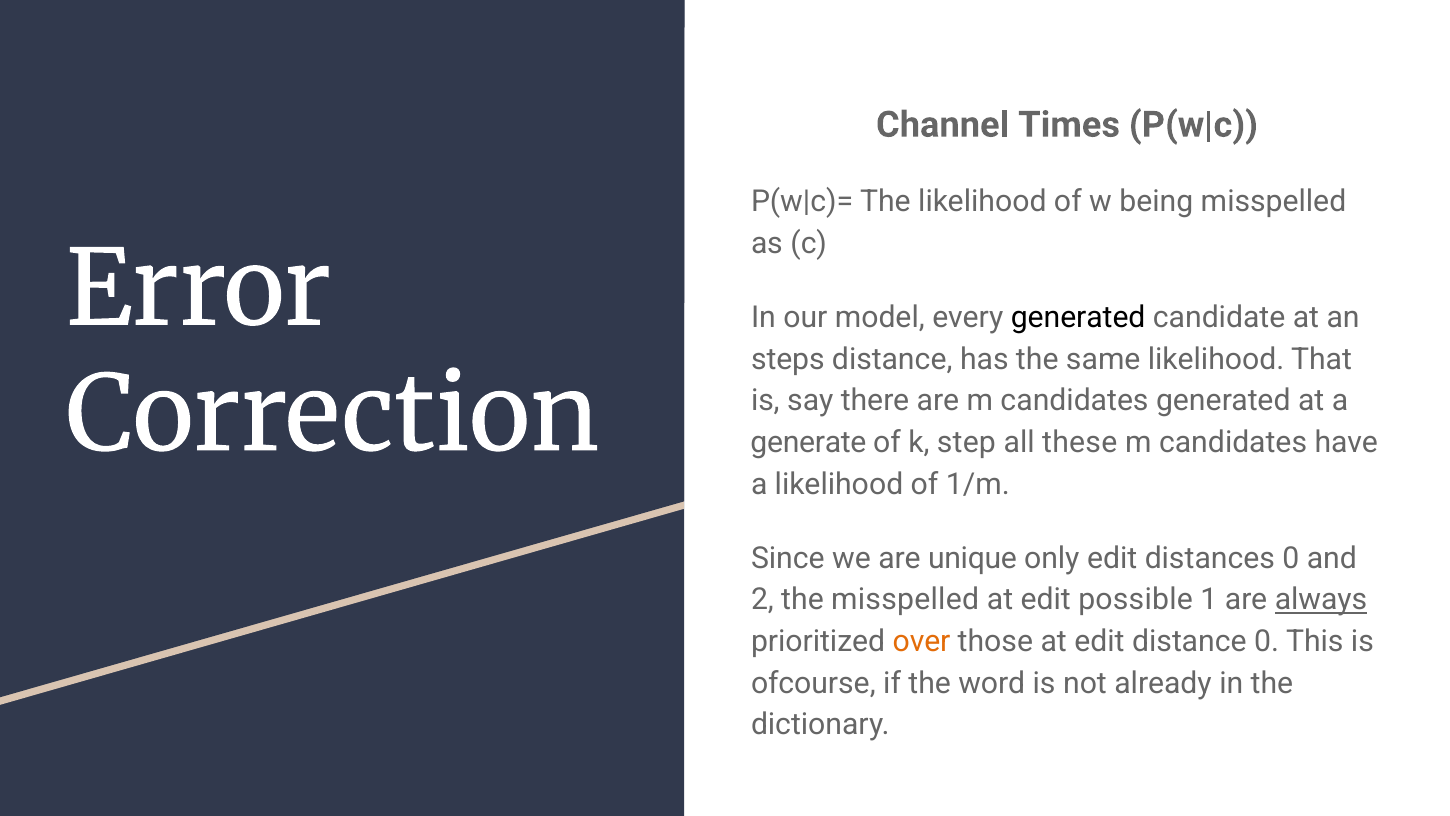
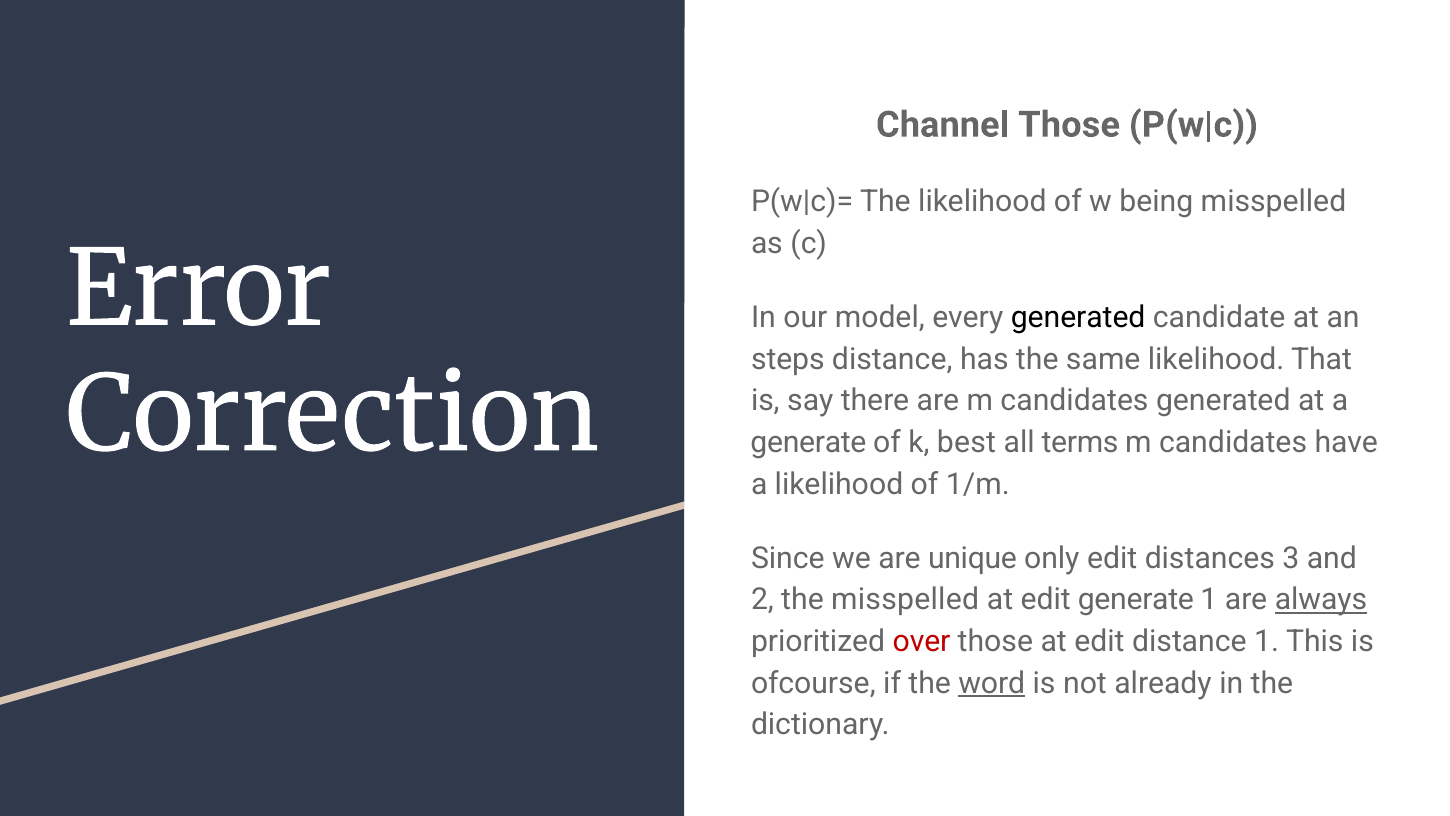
Channel Times: Times -> Those (1069, 125)
step: step -> best (966, 442)
these: these -> terms (1080, 442)
distances 0: 0 -> 3 (1291, 558)
edit possible: possible -> generate (1136, 600)
over colour: orange -> red (922, 641)
distance 0: 0 -> 1 (1267, 641)
word underline: none -> present (992, 683)
